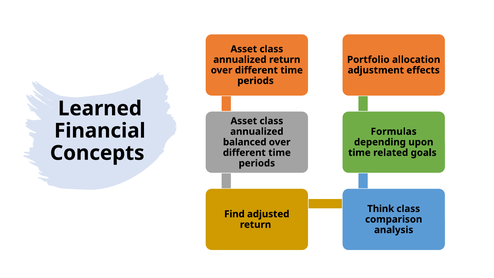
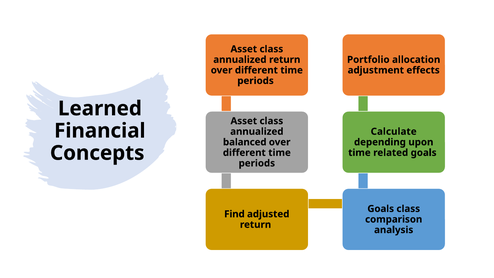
Formulas: Formulas -> Calculate (394, 131)
Think: Think -> Goals (381, 209)
